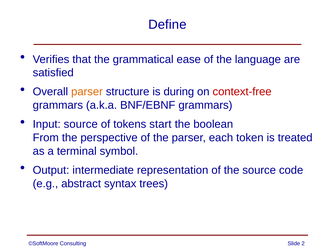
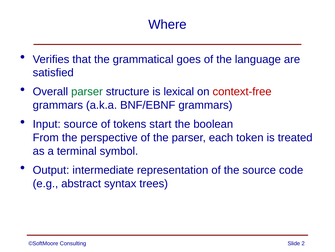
Define: Define -> Where (167, 24)
ease: ease -> goes (189, 59)
parser colour: orange -> green (87, 92)
during: during -> lexical (179, 92)
